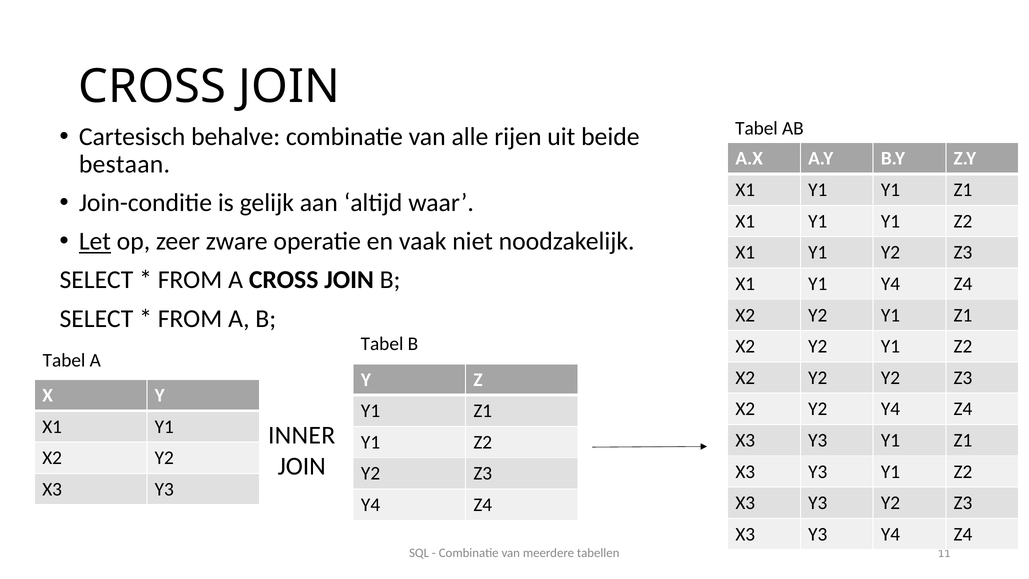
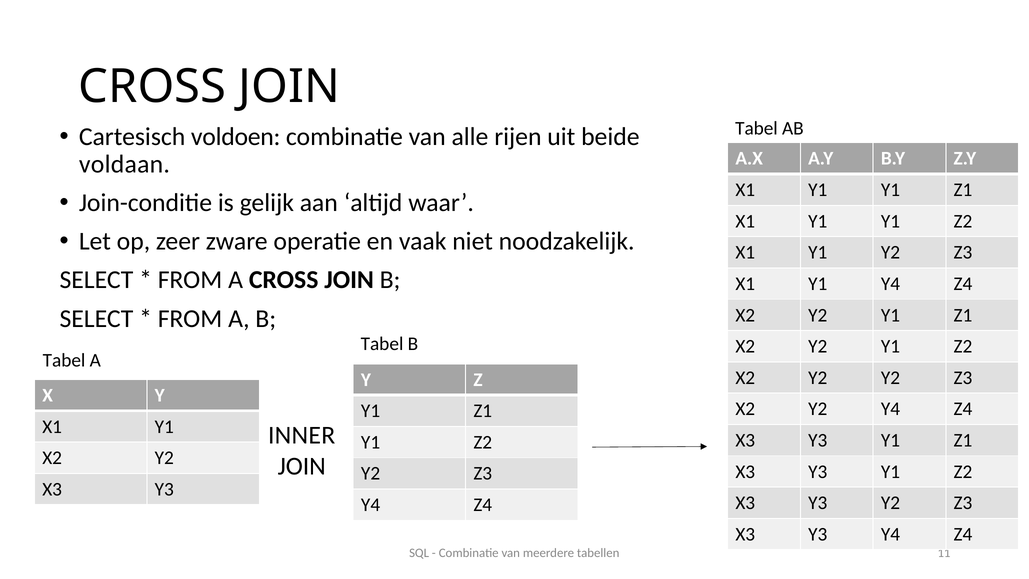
behalve: behalve -> voldoen (236, 137)
bestaan: bestaan -> voldaan (124, 164)
Let underline: present -> none (95, 241)
